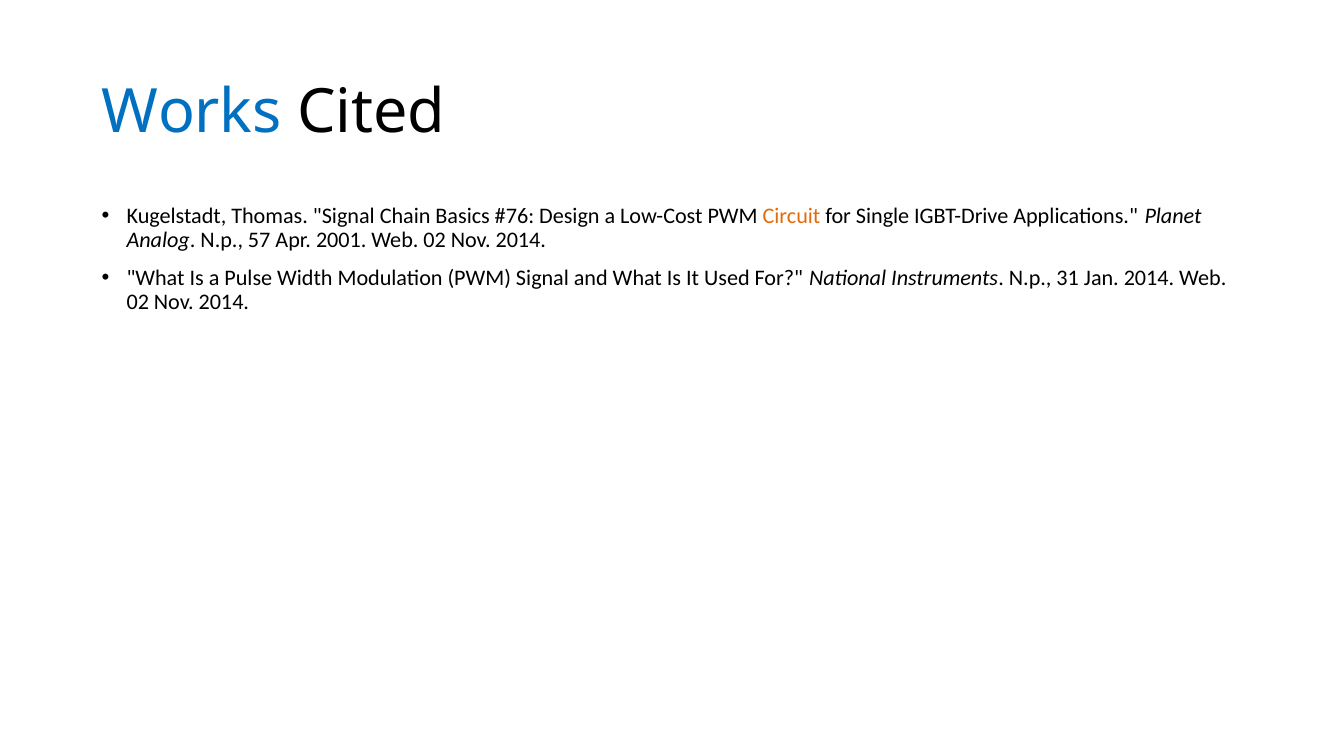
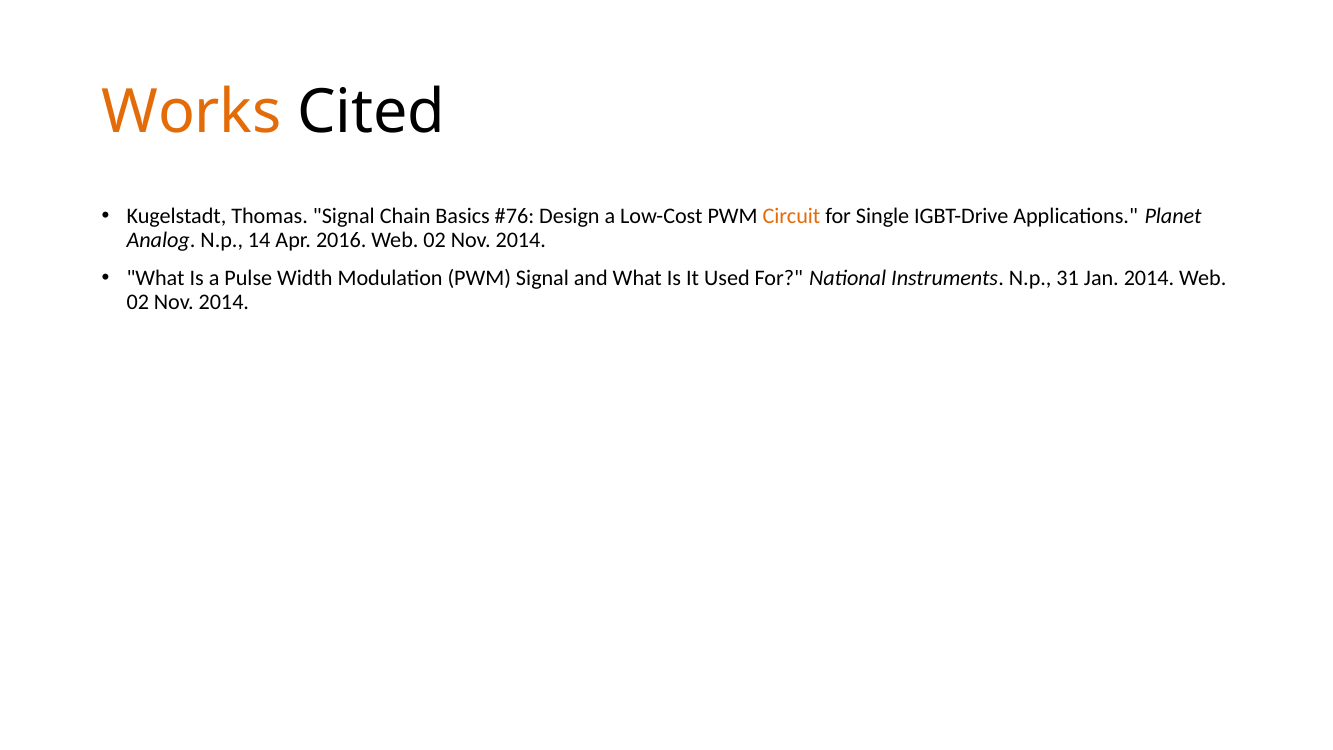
Works colour: blue -> orange (192, 112)
57: 57 -> 14 (259, 240)
2001: 2001 -> 2016 (341, 240)
